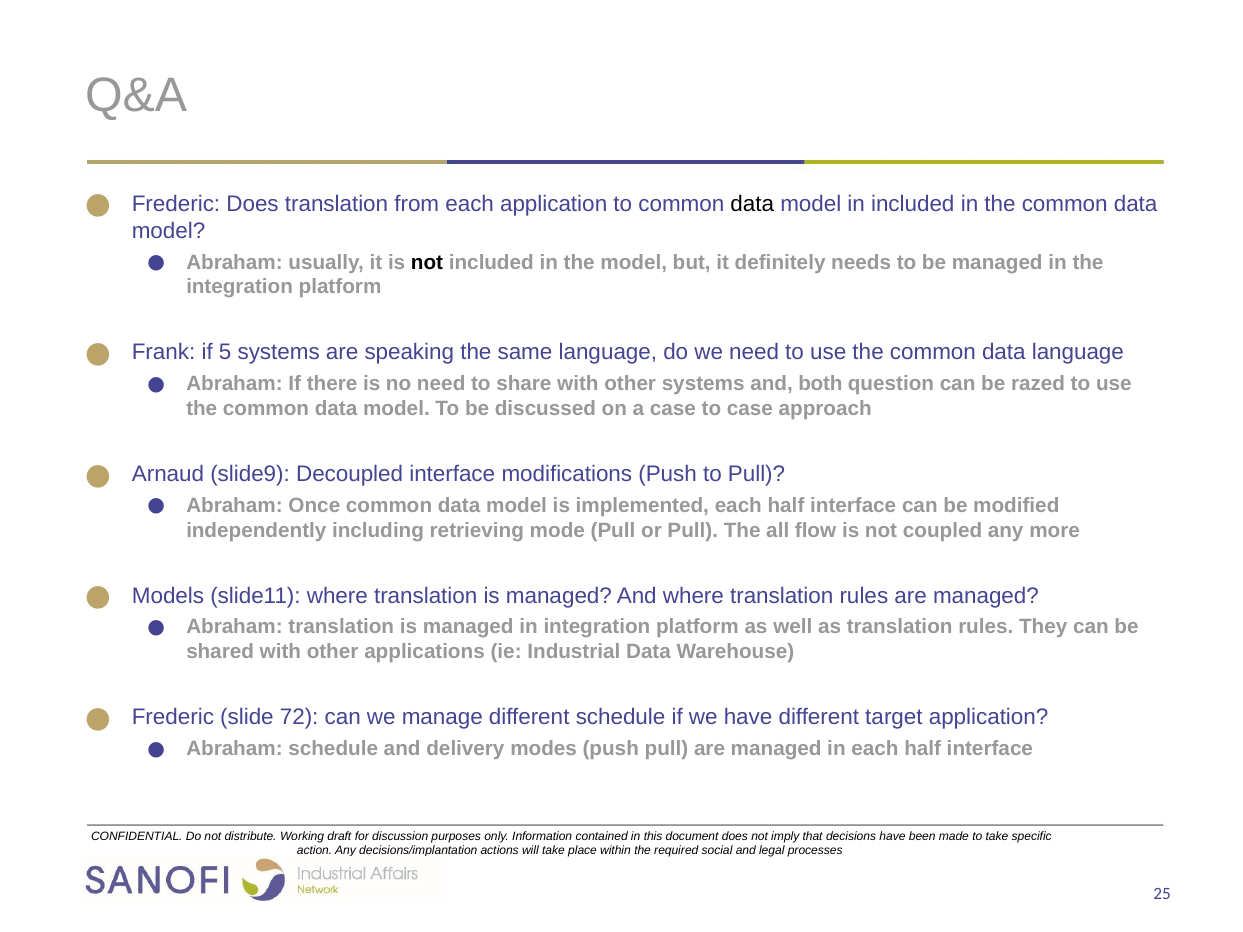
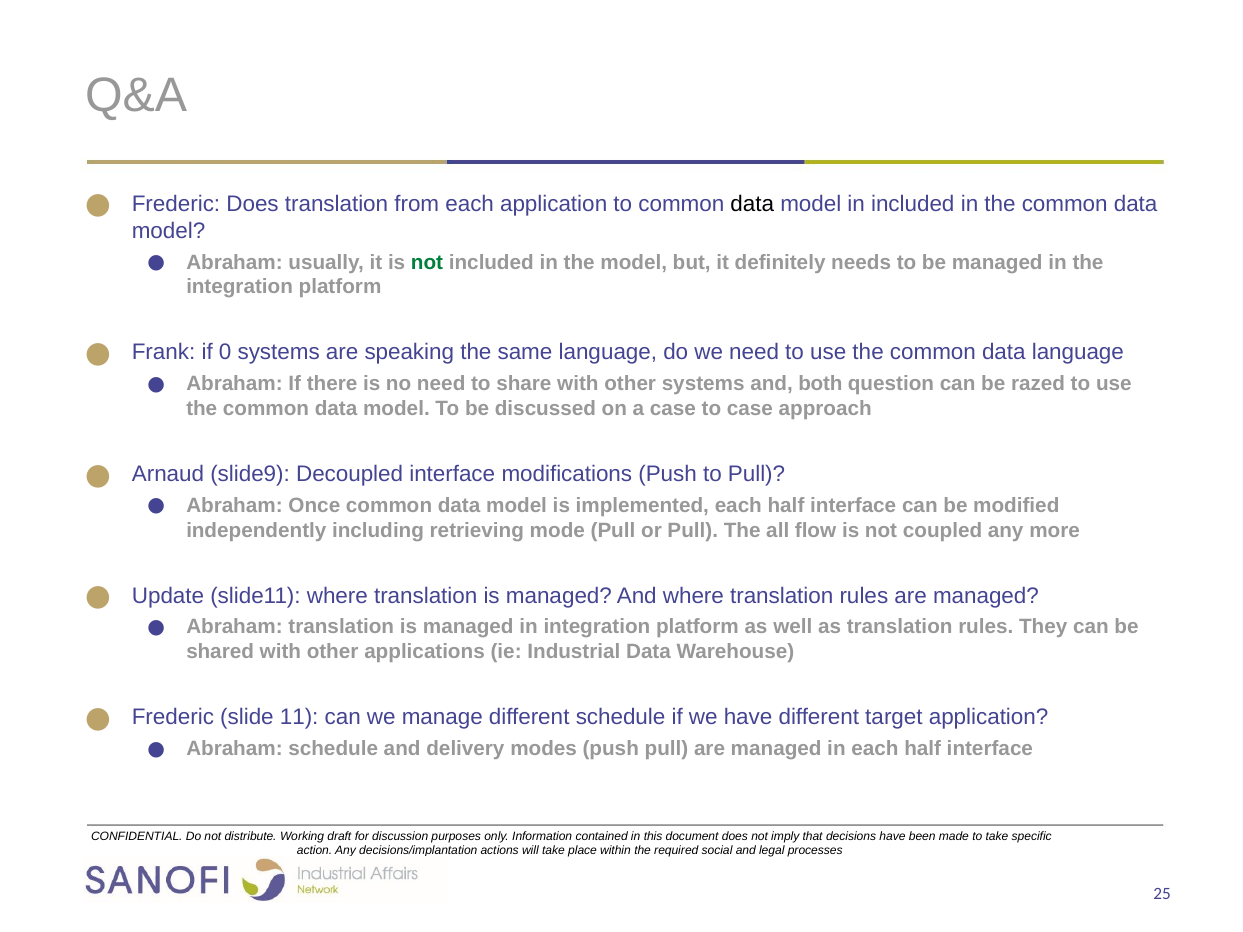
not colour: black -> green (427, 262)
5: 5 -> 0 (225, 353)
Models: Models -> Update (168, 596)
72: 72 -> 11 (299, 717)
